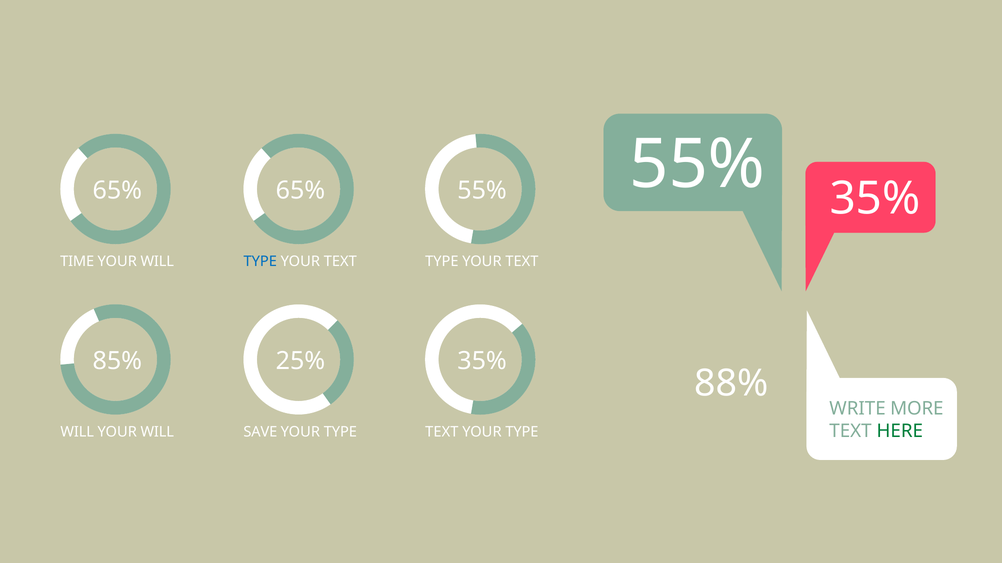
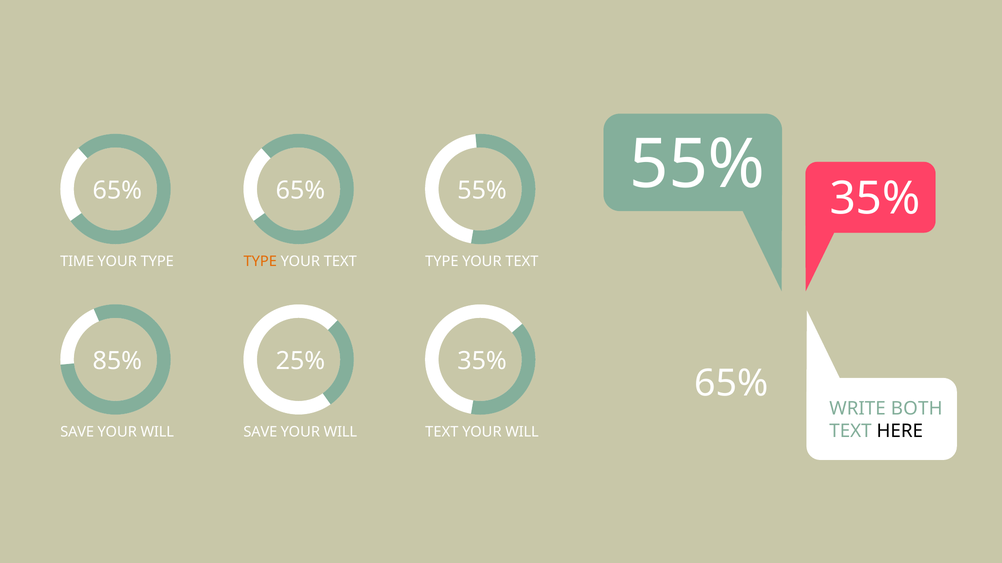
WILL: WILL -> TYPE (157, 262)
TYPE colour: blue -> orange (260, 262)
88%: 88% -> 65% (732, 384)
MORE: MORE -> BOTH (917, 409)
HERE colour: green -> black (900, 432)
WILL: WILL -> SAVE (77, 432)
TYPE: TYPE -> WILL (340, 432)
TYPE: TYPE -> WILL (522, 432)
